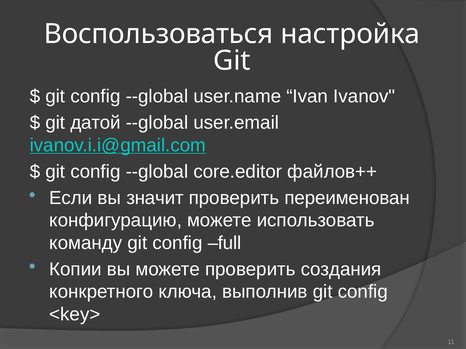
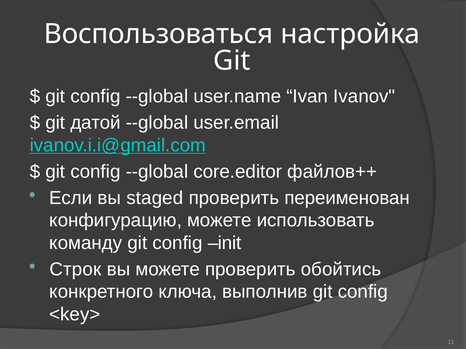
значит: значит -> staged (155, 198)
full: full -> init (225, 243)
Копии: Копии -> Строк (75, 270)
создания: создания -> обойтись (341, 270)
